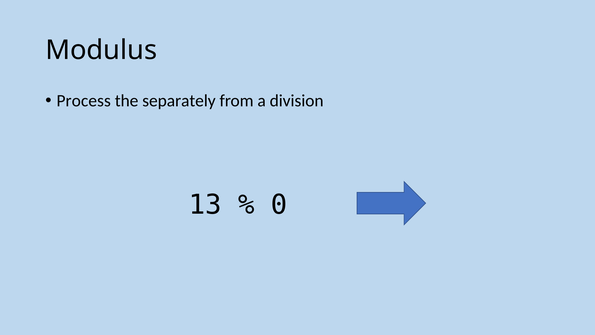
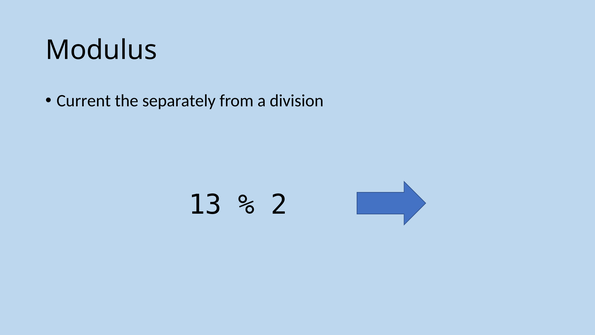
Process: Process -> Current (84, 101)
0: 0 -> 2 (279, 205)
